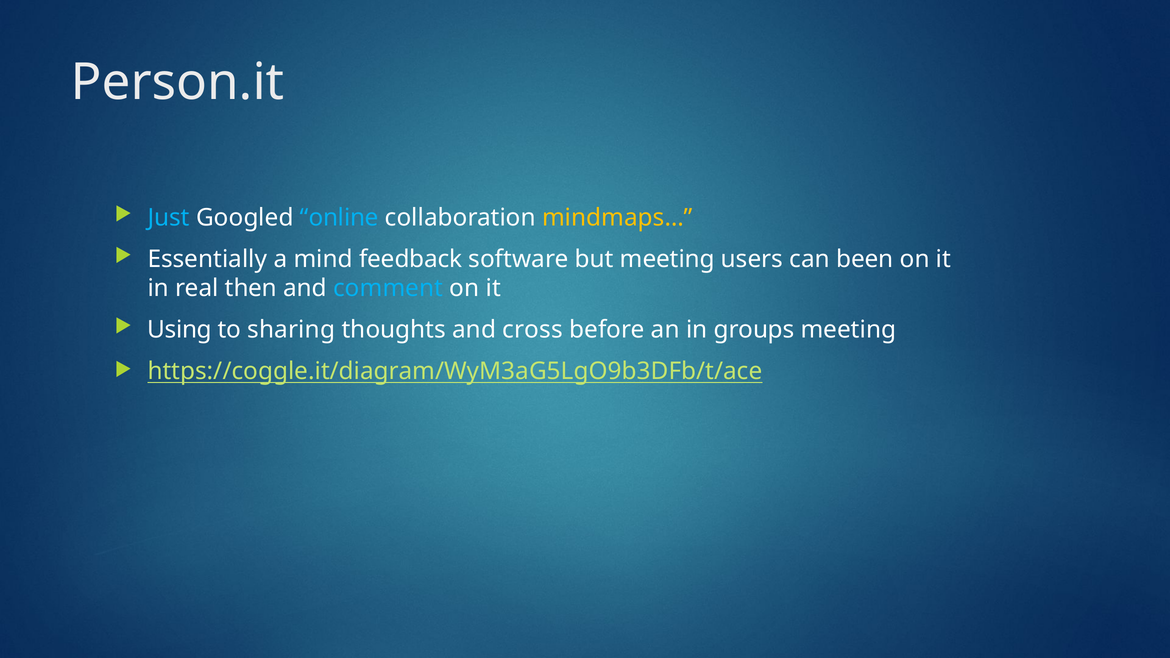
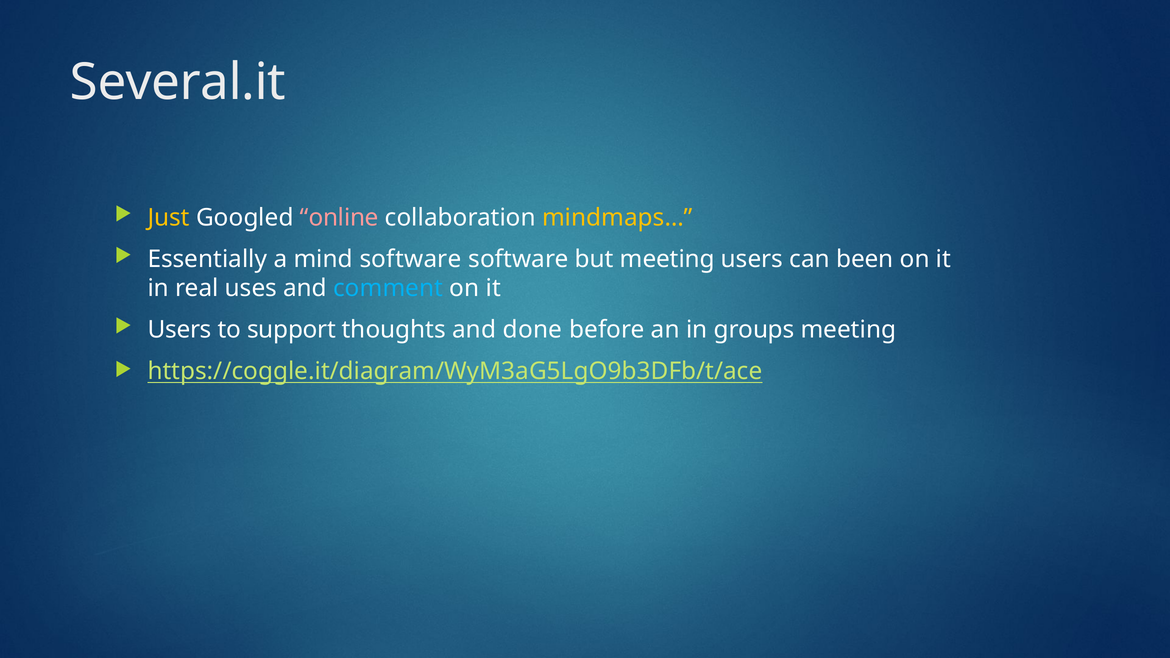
Person.it: Person.it -> Several.it (178, 82)
Just colour: light blue -> yellow (169, 218)
online colour: light blue -> pink (339, 218)
mind feedback: feedback -> software (411, 259)
then: then -> uses (251, 288)
Using: Using -> Users (180, 330)
sharing: sharing -> support (291, 330)
cross: cross -> done (533, 330)
